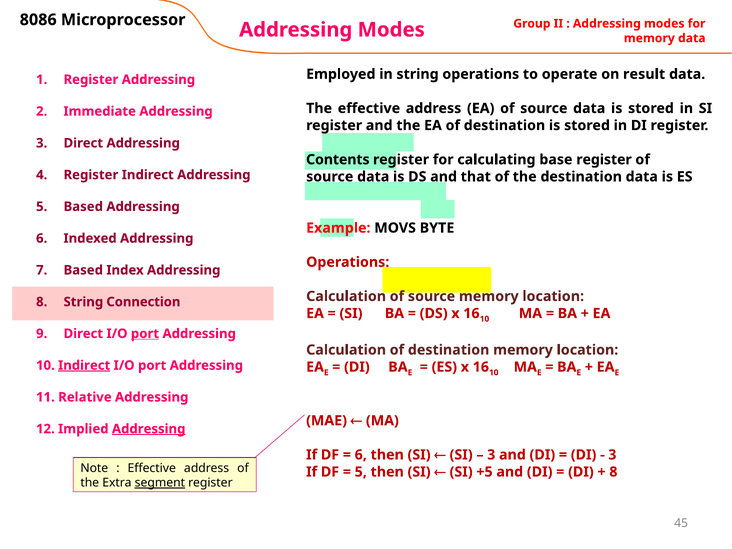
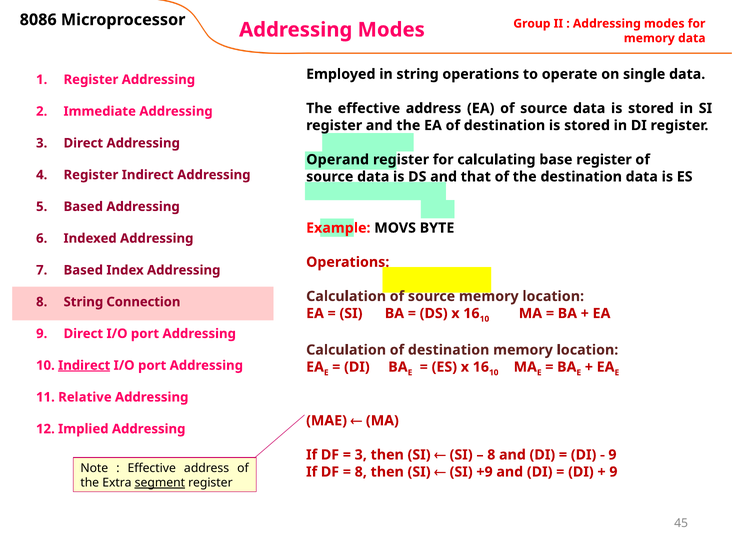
result: result -> single (644, 74)
Contents: Contents -> Operand (338, 160)
port underline: present -> none (145, 334)
Addressing underline: present -> none (149, 429)
6: 6 -> 3 (361, 455)
3: 3 -> 8 (491, 455)
3: 3 -> 9 (612, 455)
5: 5 -> 8 (361, 472)
+5: +5 -> +9 (485, 472)
8: 8 -> 9 (613, 472)
